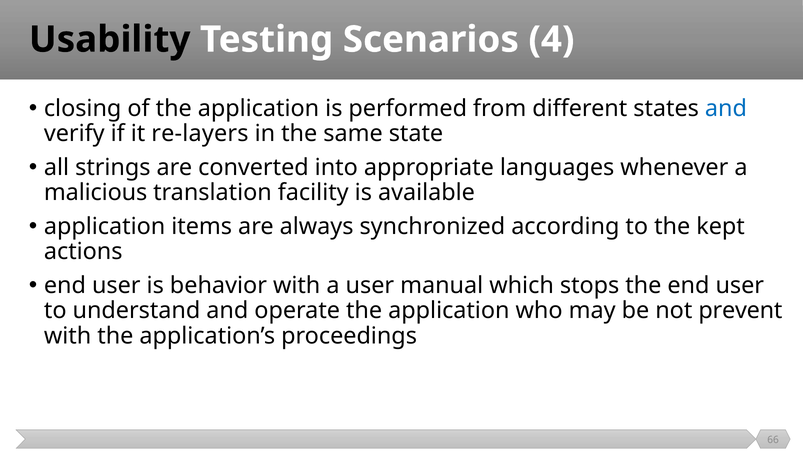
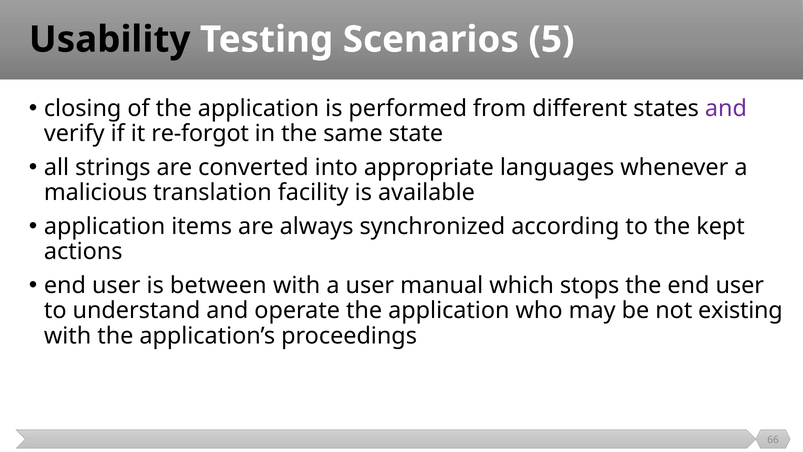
4: 4 -> 5 (551, 40)
and colour: blue -> purple (726, 108)
re-layers: re-layers -> re-forgot (200, 133)
behavior: behavior -> between (218, 285)
prevent: prevent -> existing (740, 310)
